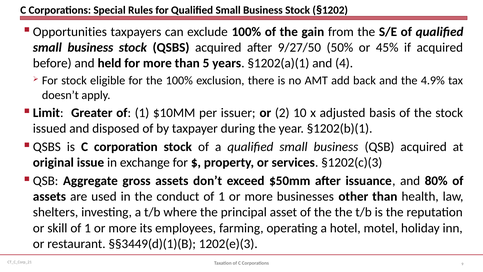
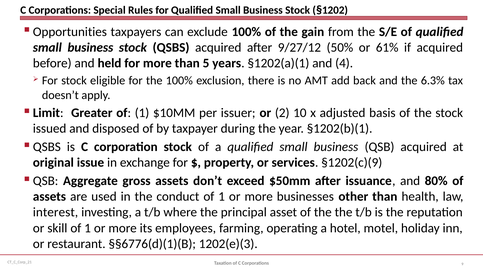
9/27/50: 9/27/50 -> 9/27/12 (299, 47)
45%: 45% -> 61% (387, 47)
4.9%: 4.9% -> 6.3% (433, 80)
§1202(c)(3: §1202(c)(3 -> §1202(c)(9 (352, 162)
shelters: shelters -> interest (56, 212)
§§3449(d)(1)(B: §§3449(d)(1)(B -> §§6776(d)(1)(B (152, 243)
